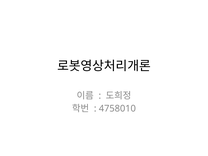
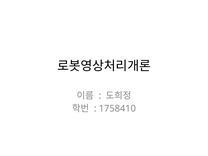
4758010: 4758010 -> 1758410 (117, 109)
